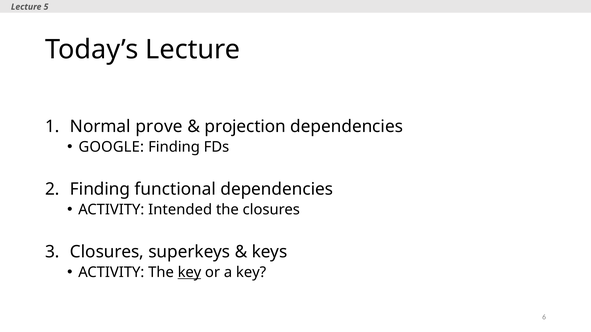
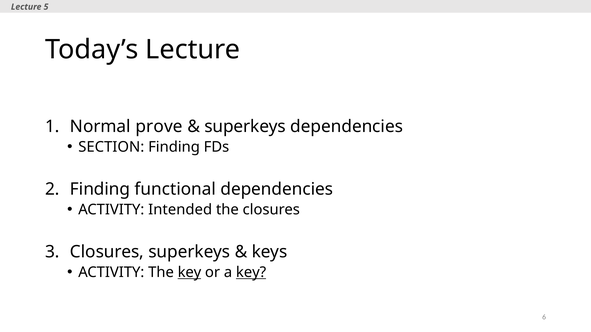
projection: projection -> superkeys (245, 127)
GOOGLE: GOOGLE -> SECTION (111, 147)
key underline: none -> present (251, 273)
